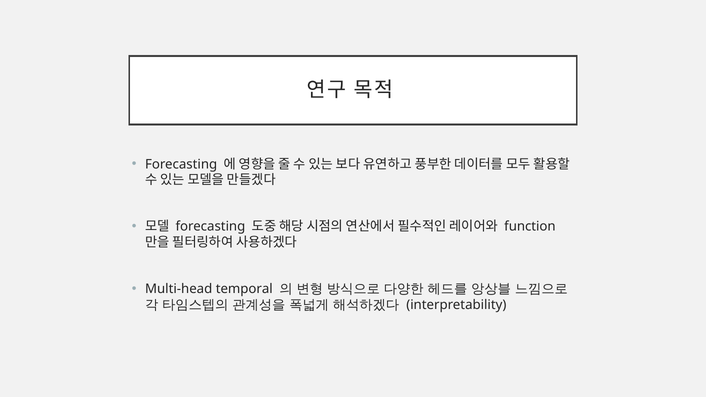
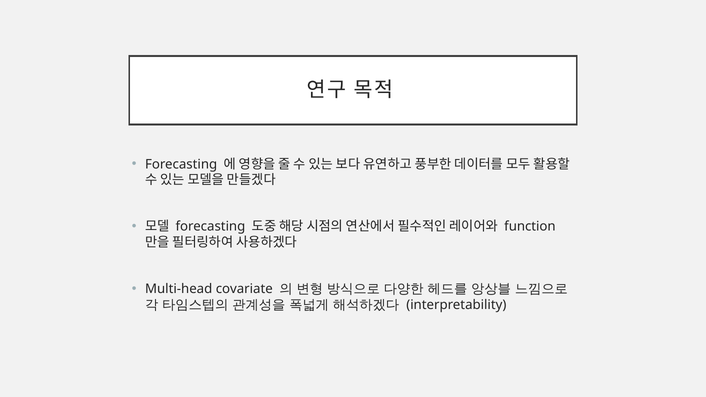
temporal: temporal -> covariate (244, 289)
